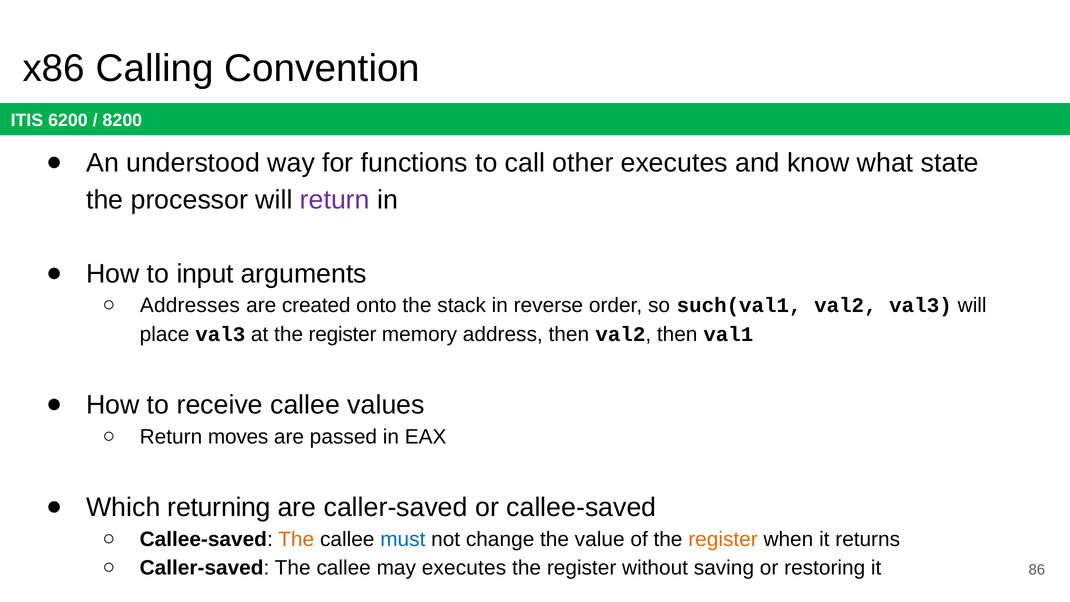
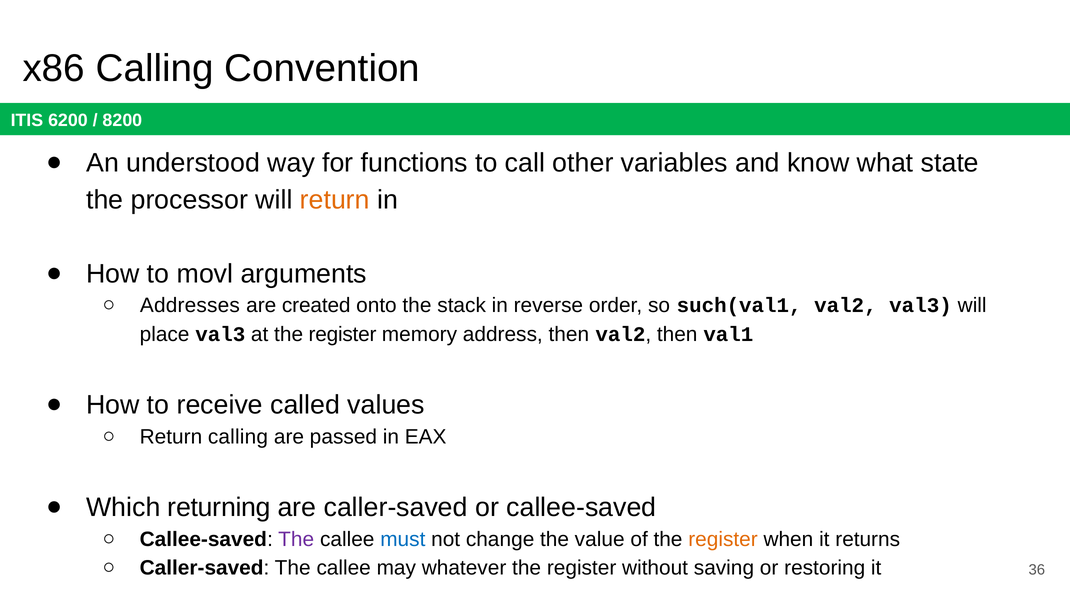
other executes: executes -> variables (674, 163)
return colour: purple -> orange (335, 200)
input: input -> movl (205, 274)
receive callee: callee -> called (305, 405)
Return moves: moves -> calling (238, 437)
The colour: orange -> purple (296, 539)
may executes: executes -> whatever (464, 568)
86: 86 -> 36 (1037, 570)
